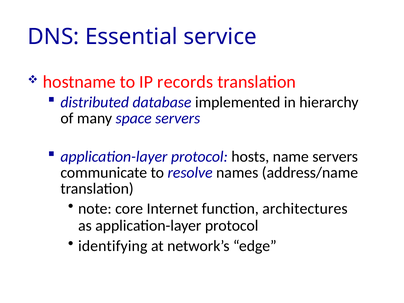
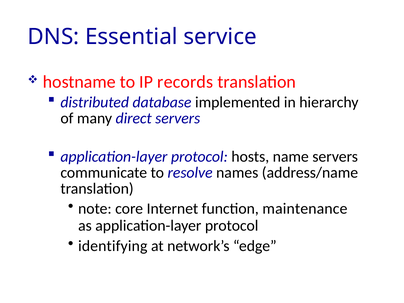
space: space -> direct (134, 118)
architectures: architectures -> maintenance (305, 209)
